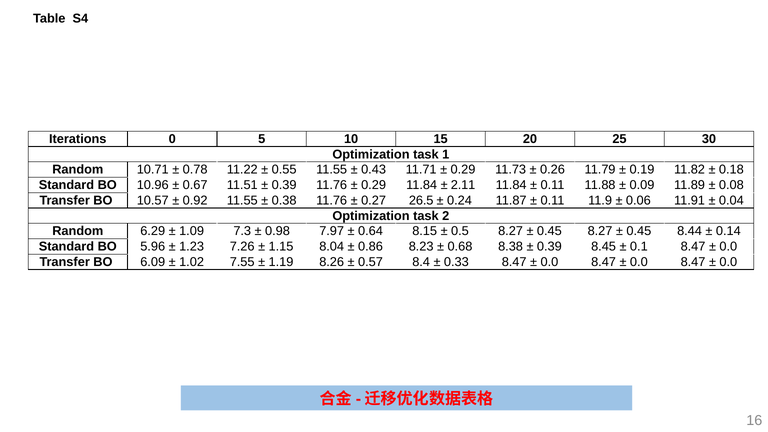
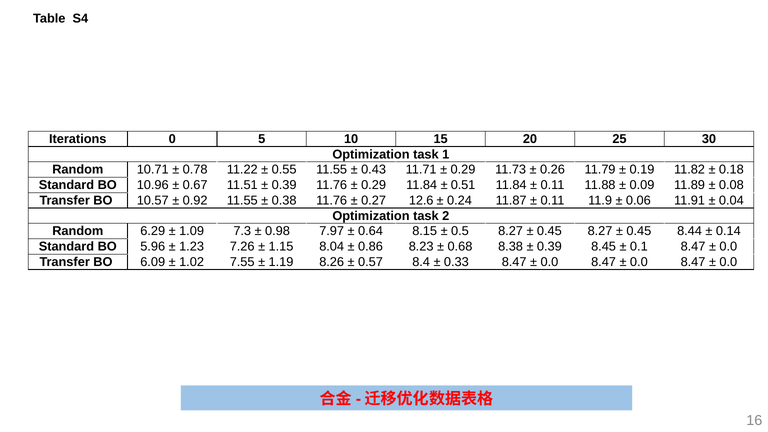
2.11: 2.11 -> 0.51 (463, 185)
26.5: 26.5 -> 12.6 (421, 201)
